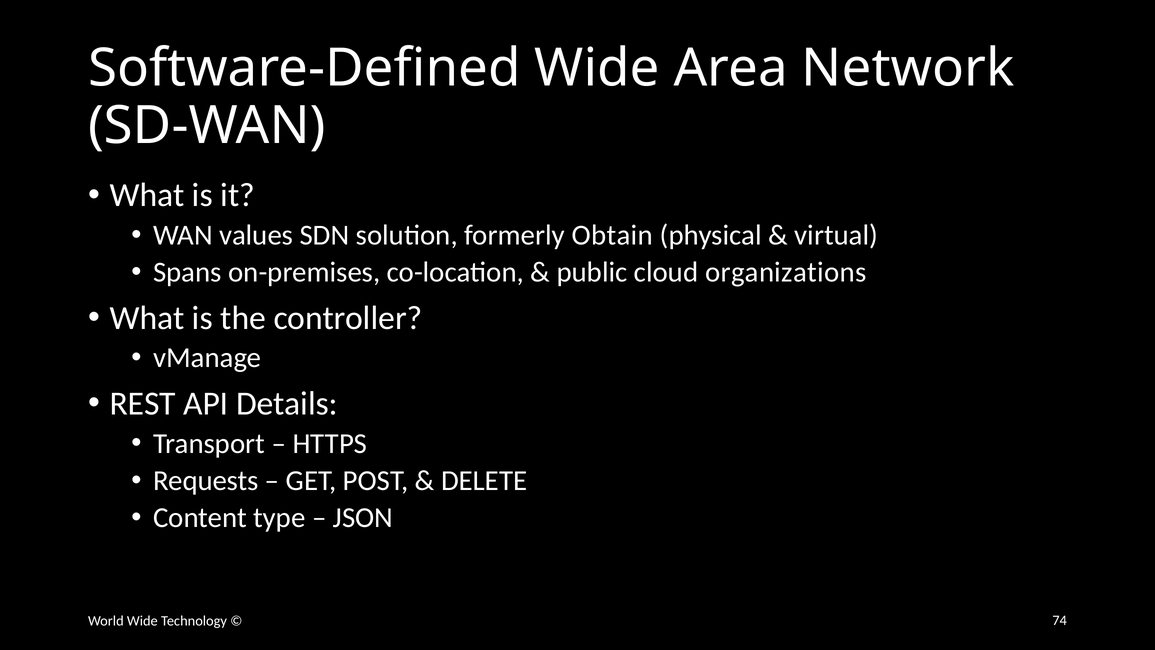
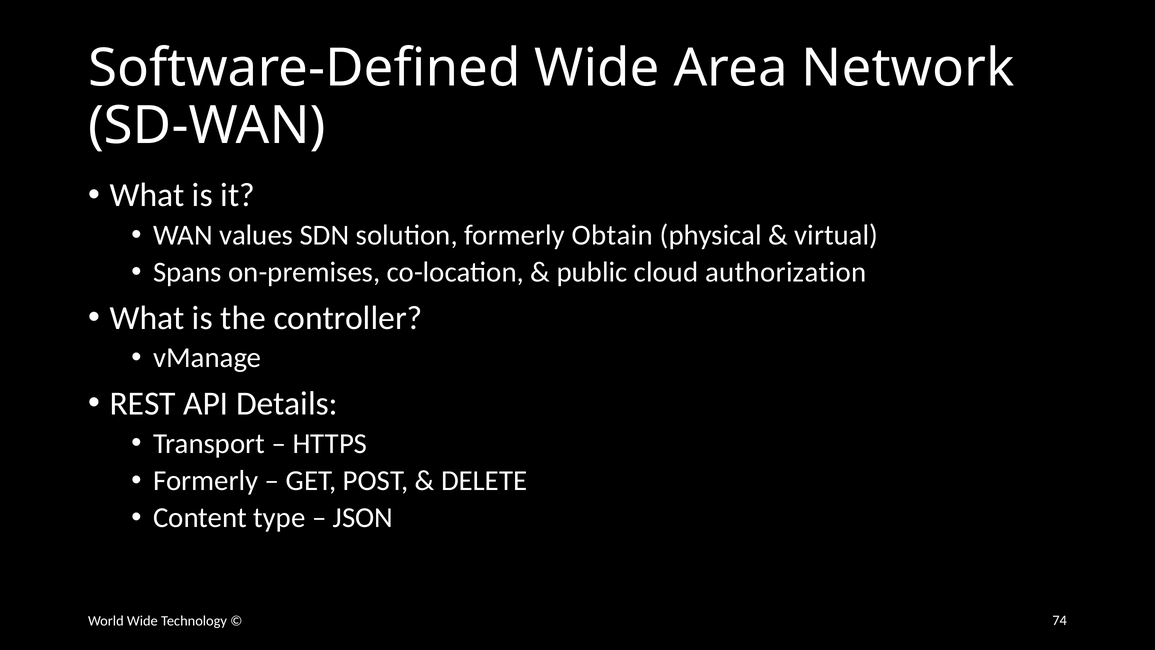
organizations: organizations -> authorization (786, 272)
Requests: Requests -> Formerly (206, 480)
